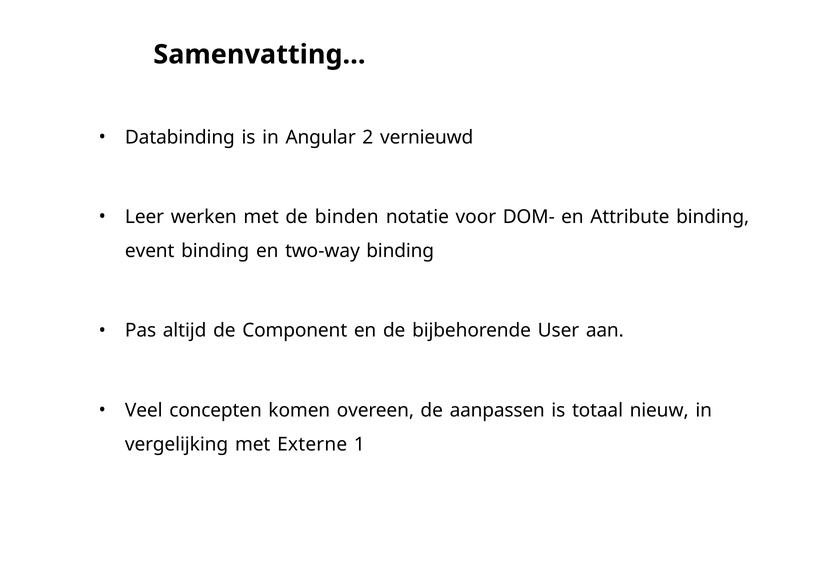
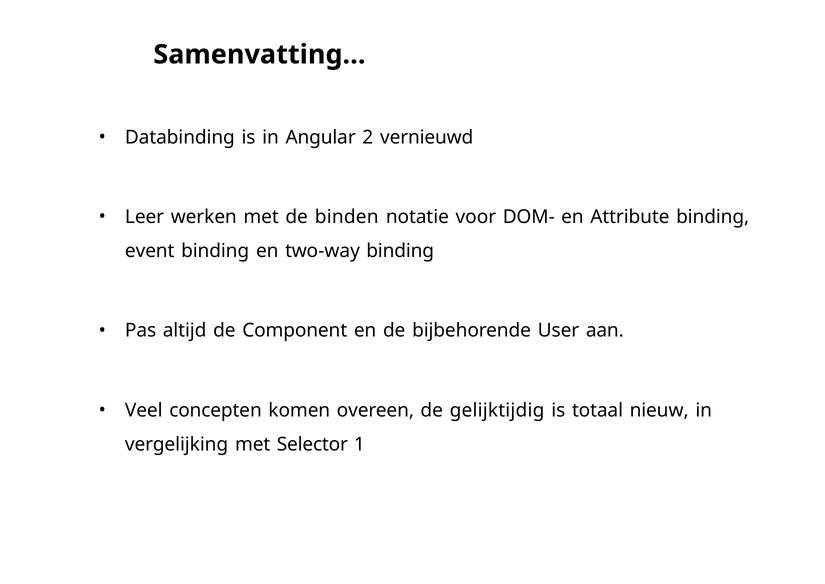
aanpassen: aanpassen -> gelijktijdig (497, 410)
Externe: Externe -> Selector (312, 444)
